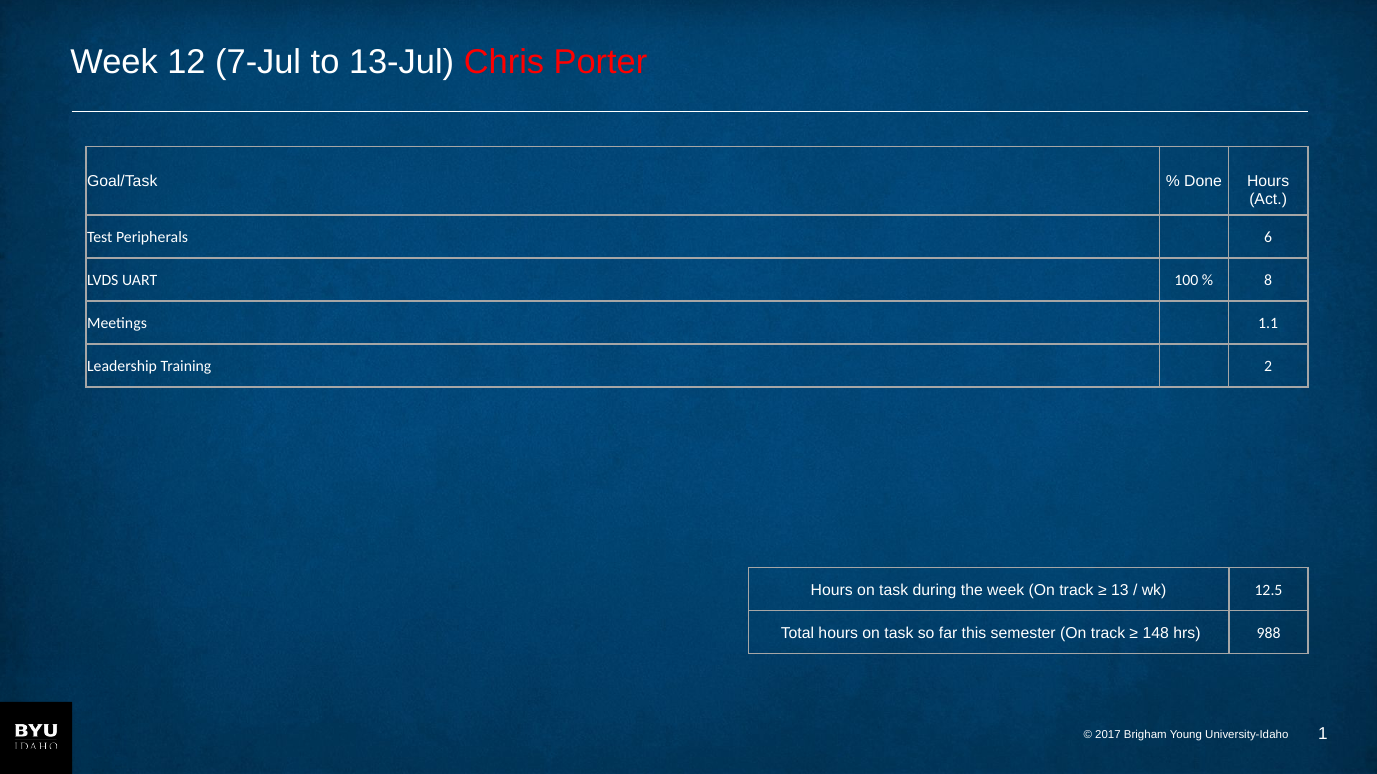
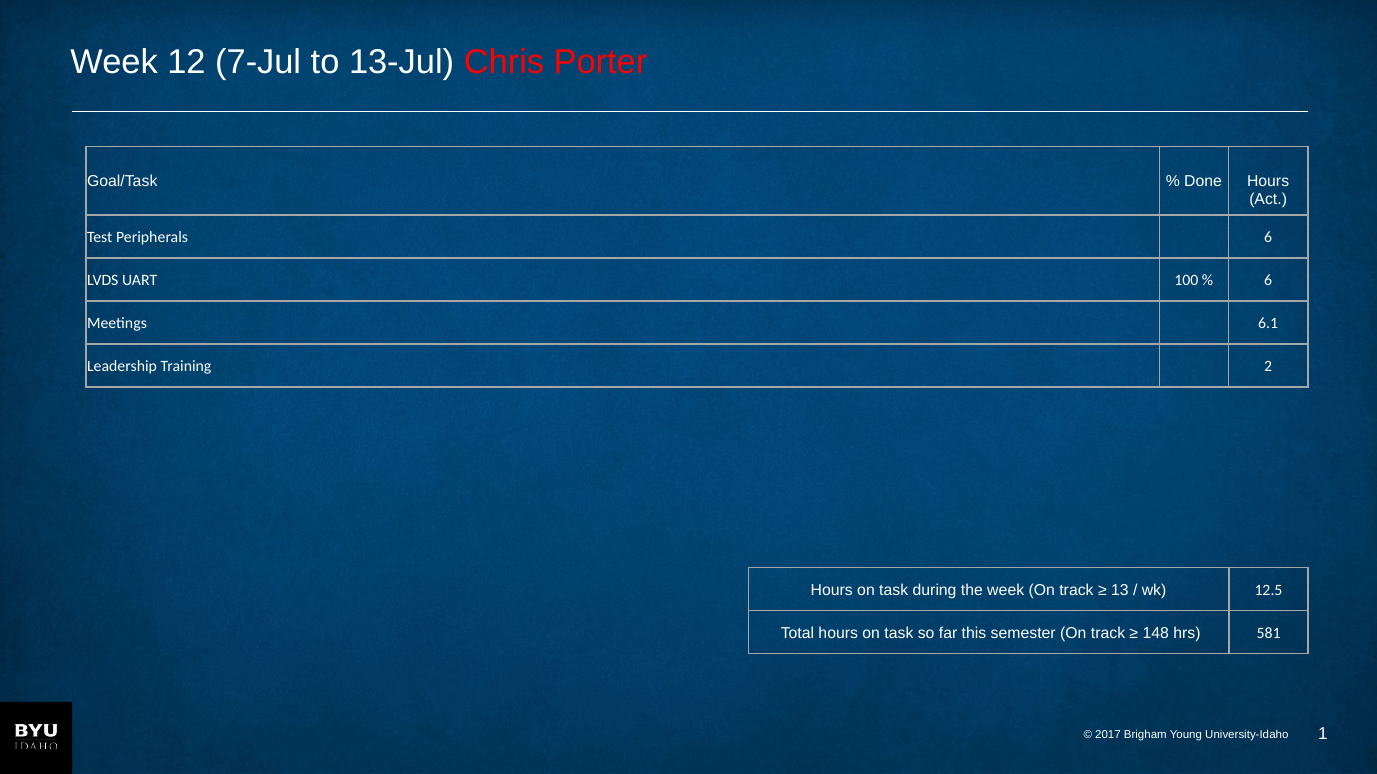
8: 8 -> 6 (1268, 280)
1.1: 1.1 -> 6.1 (1268, 323)
988: 988 -> 581 (1269, 633)
